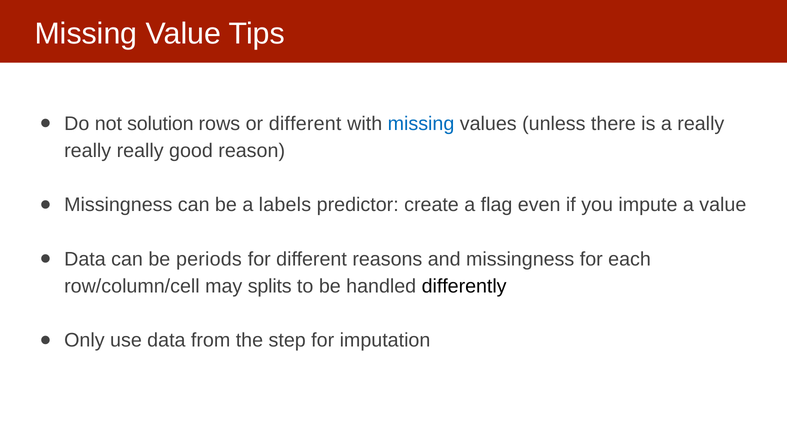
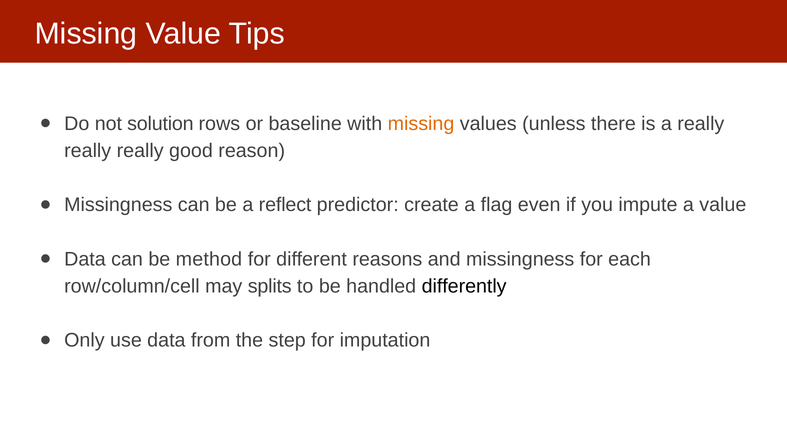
or different: different -> baseline (305, 124)
missing colour: blue -> orange (421, 124)
labels: labels -> reflect (285, 205)
periods: periods -> method (209, 259)
